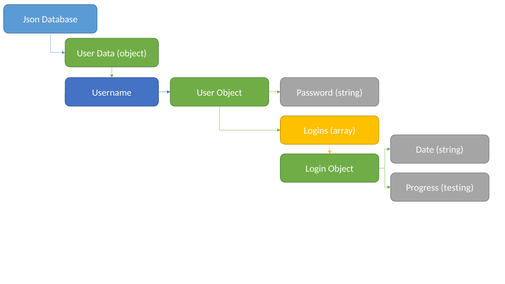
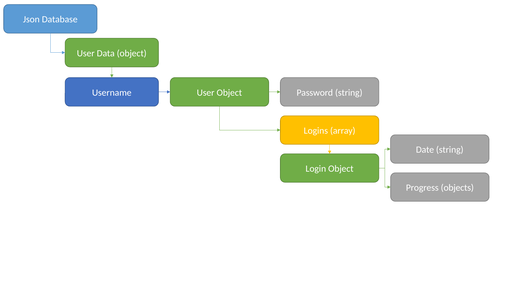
testing: testing -> objects (457, 188)
